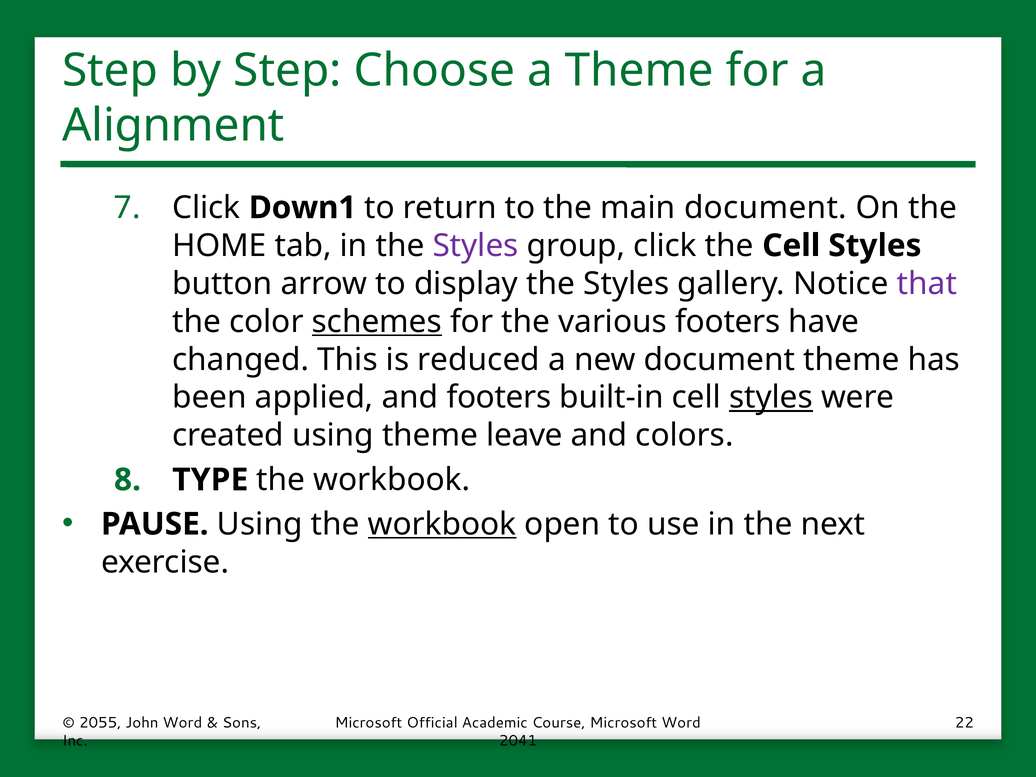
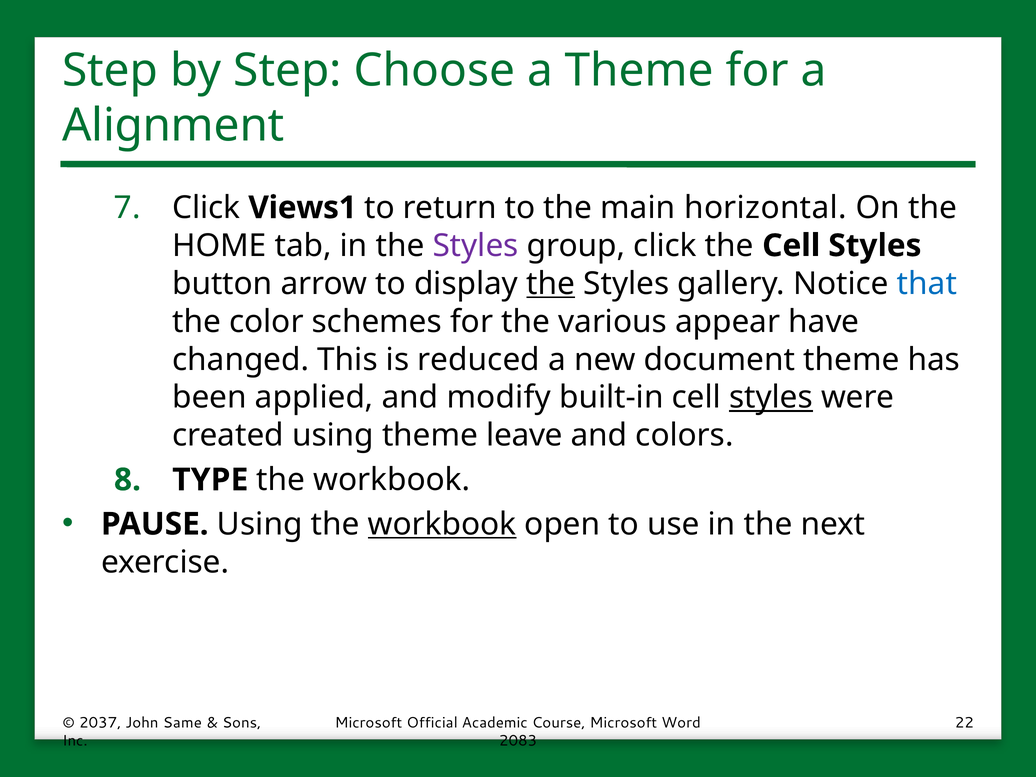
Down1: Down1 -> Views1 (303, 208)
main document: document -> horizontal (765, 208)
the underline: none -> present (551, 284)
that colour: purple -> blue (927, 284)
schemes underline: present -> none (377, 322)
various footers: footers -> appear (728, 322)
and footers: footers -> modify (499, 398)
2055: 2055 -> 2037 (100, 723)
John Word: Word -> Same (182, 723)
2041: 2041 -> 2083 (518, 741)
